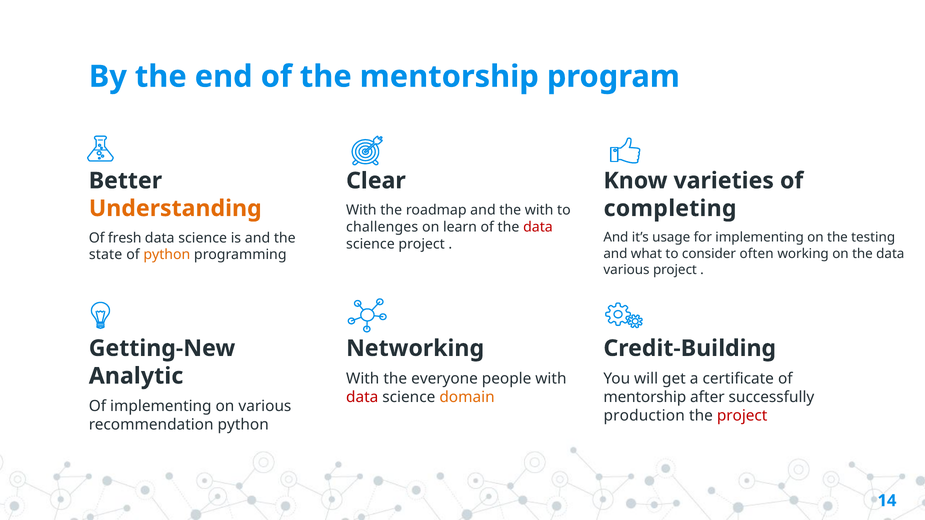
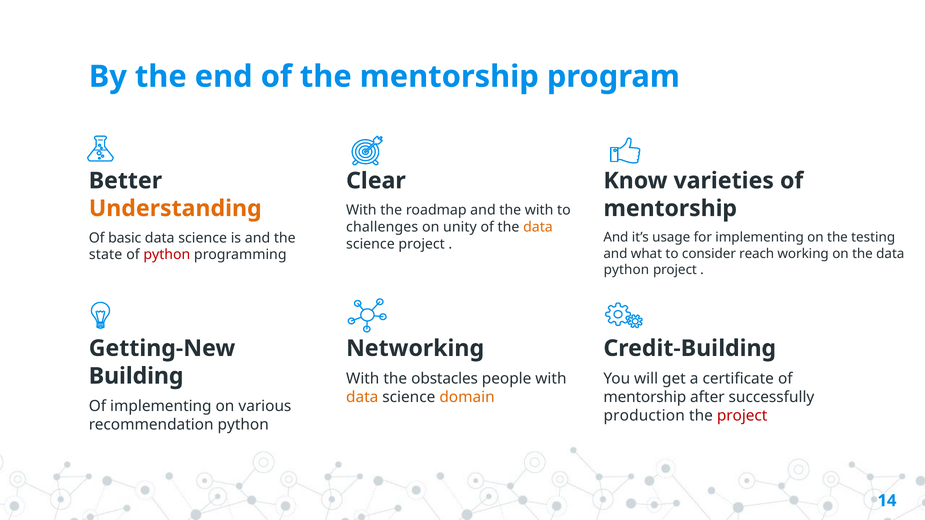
completing: completing -> mentorship (670, 209)
learn: learn -> unity (460, 227)
data colour: red -> orange (538, 227)
fresh: fresh -> basic (125, 238)
often: often -> reach (757, 254)
python colour: orange -> red (167, 255)
various: various -> python (626, 270)
Analytic: Analytic -> Building (136, 376)
everyone: everyone -> obstacles (445, 379)
data colour: red -> orange (362, 397)
